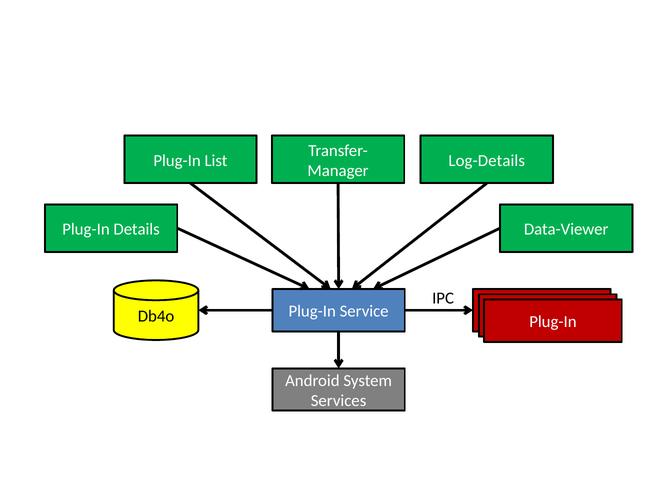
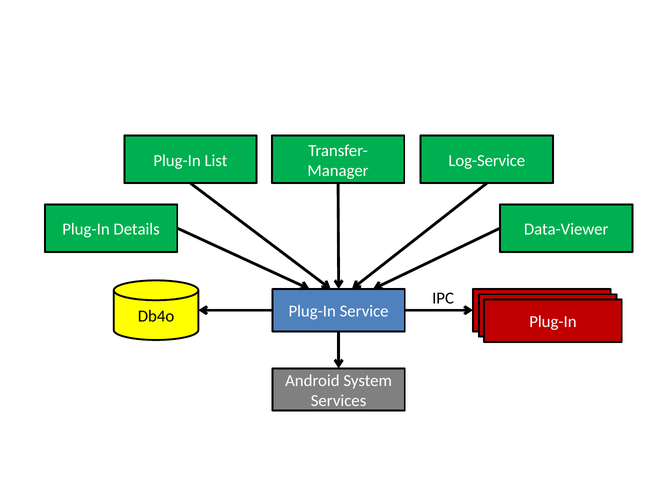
Log-Details: Log-Details -> Log-Service (487, 161)
